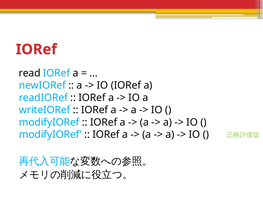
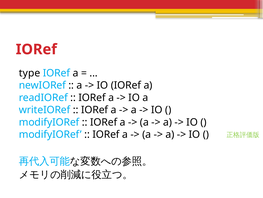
read: read -> type (30, 73)
